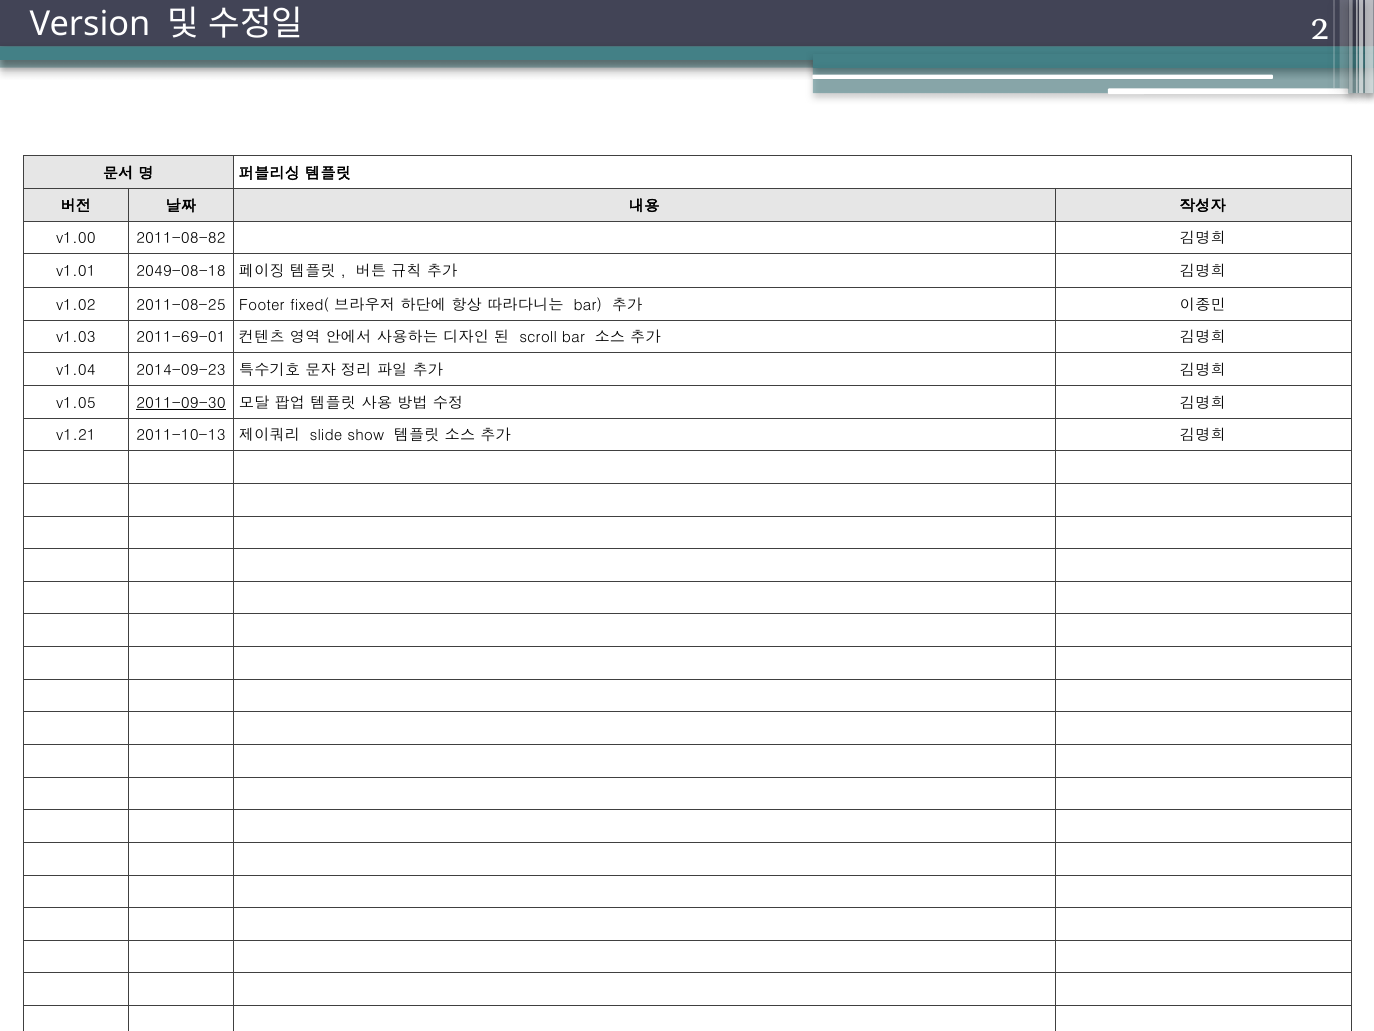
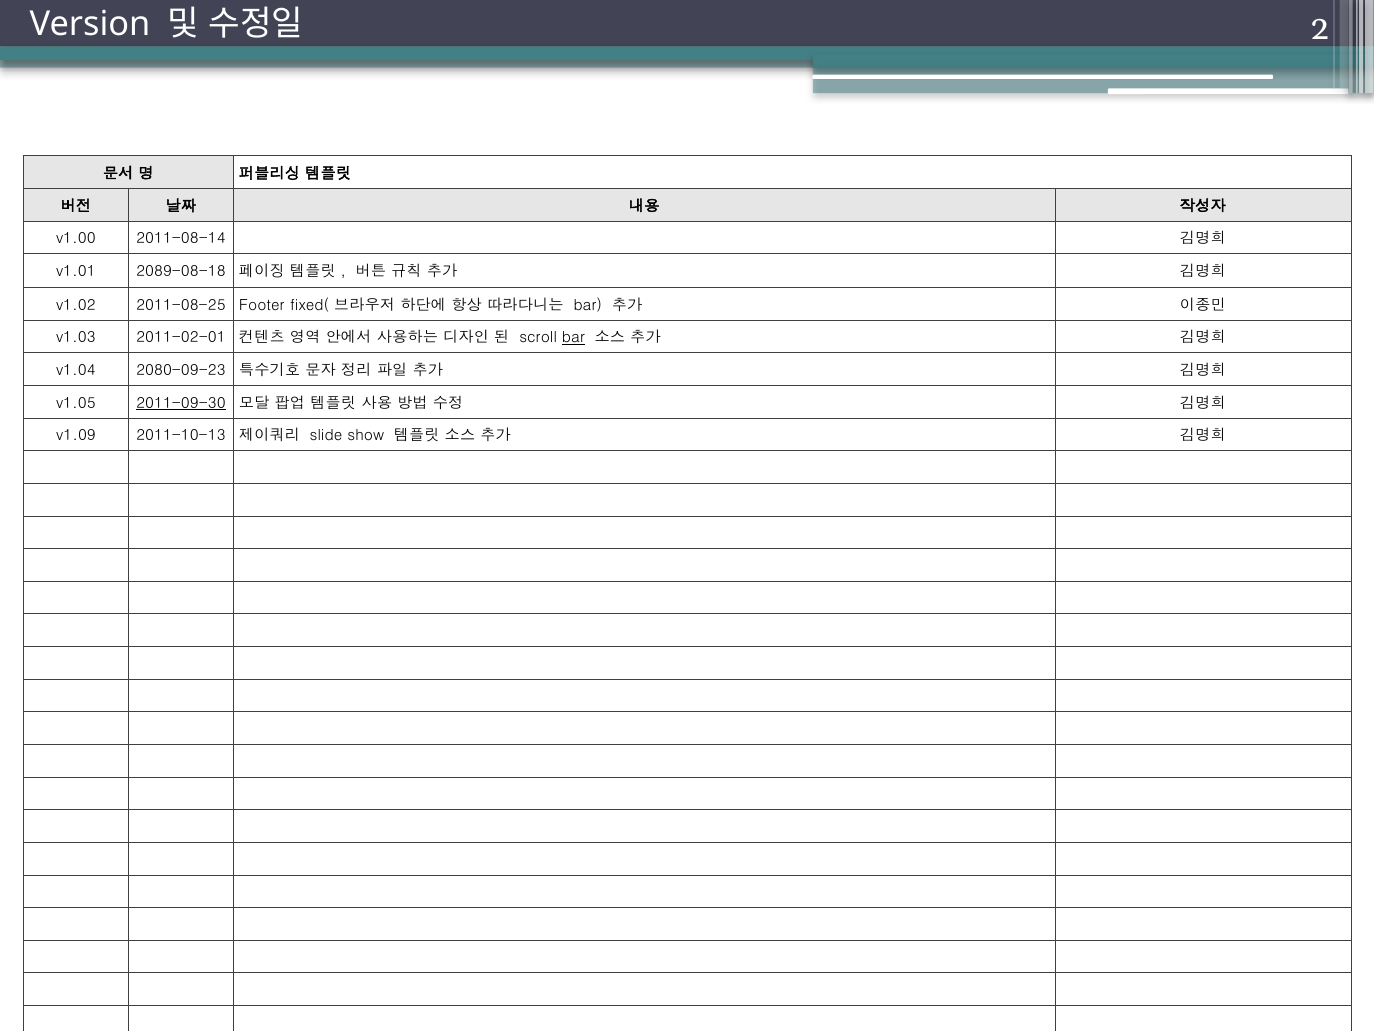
2011-08-82: 2011-08-82 -> 2011-08-14 (181, 238)
2049-08-18: 2049-08-18 -> 2089-08-18 (181, 272)
2011-69-01: 2011-69-01 -> 2011-02-01 (181, 338)
bar underline: none -> present (574, 338)
2014-09-23: 2014-09-23 -> 2080-09-23 (181, 370)
v1.21: v1.21 -> v1.09 (76, 435)
